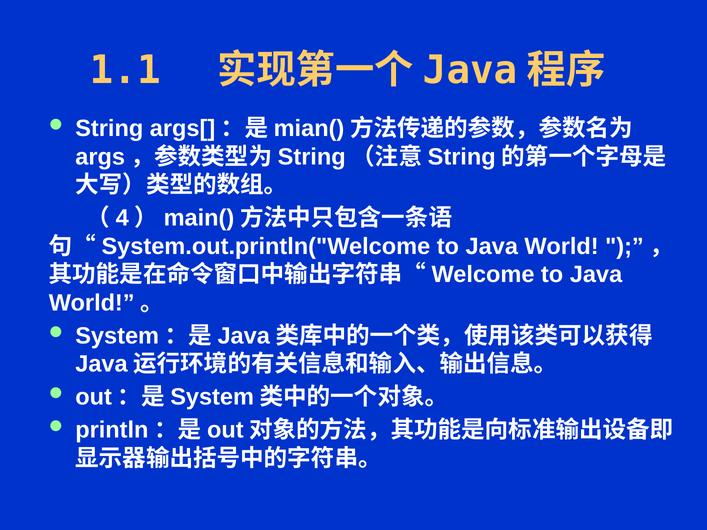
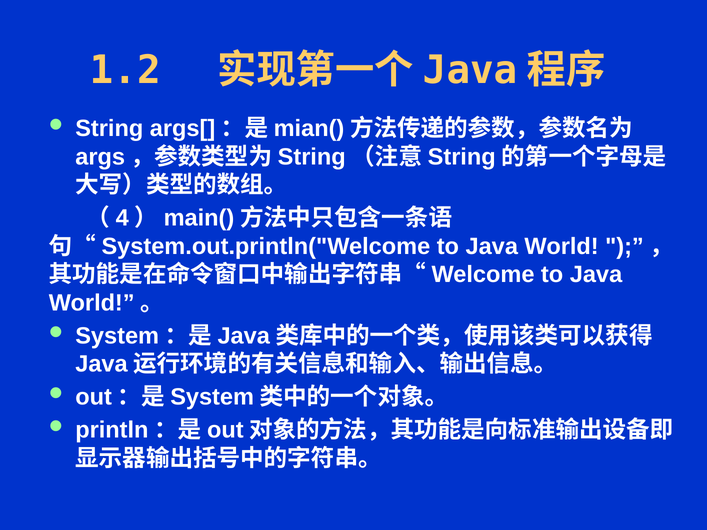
1.1: 1.1 -> 1.2 (125, 70)
